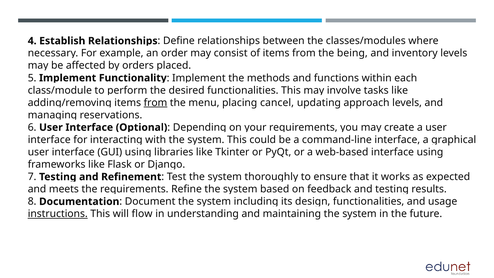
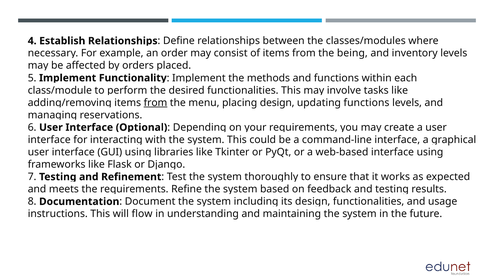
placing cancel: cancel -> design (277, 103)
updating approach: approach -> functions (366, 103)
instructions underline: present -> none (58, 214)
